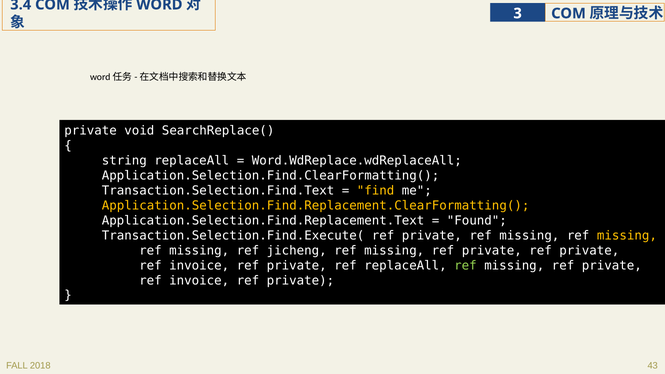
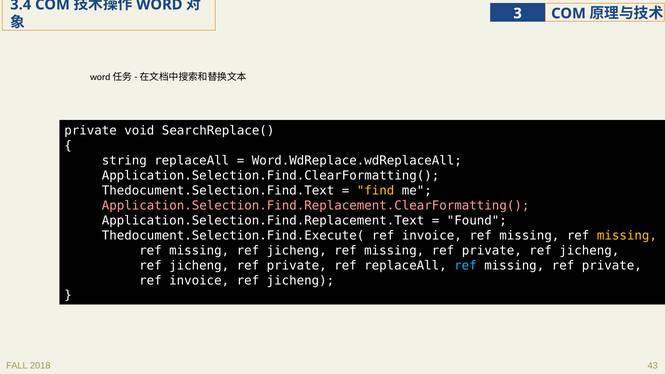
Transaction.Selection.Find.Text: Transaction.Selection.Find.Text -> Thedocument.Selection.Find.Text (218, 191)
Application.Selection.Find.Replacement.ClearFormatting( colour: yellow -> pink (316, 206)
Transaction.Selection.Find.Execute(: Transaction.Selection.Find.Execute( -> Thedocument.Selection.Find.Execute( (233, 236)
private: private -> invoice (432, 236)
private: private -> jicheng (589, 251)
invoice: invoice -> jicheng (199, 265)
ref colour: light green -> light blue (465, 265)
private: private -> jicheng (300, 280)
